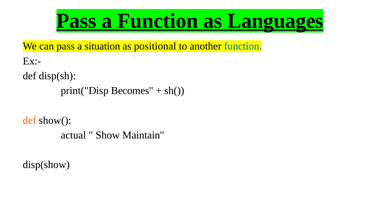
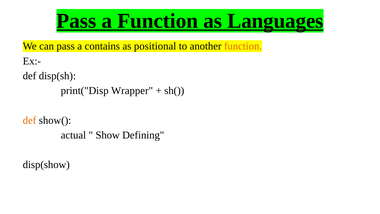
situation: situation -> contains (102, 46)
function colour: blue -> orange (243, 46)
Becomes: Becomes -> Wrapper (132, 91)
Maintain: Maintain -> Defining (143, 135)
